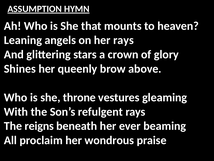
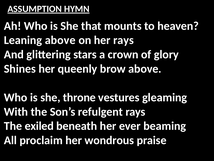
Leaning angels: angels -> above (60, 40)
reigns: reigns -> exiled (39, 126)
